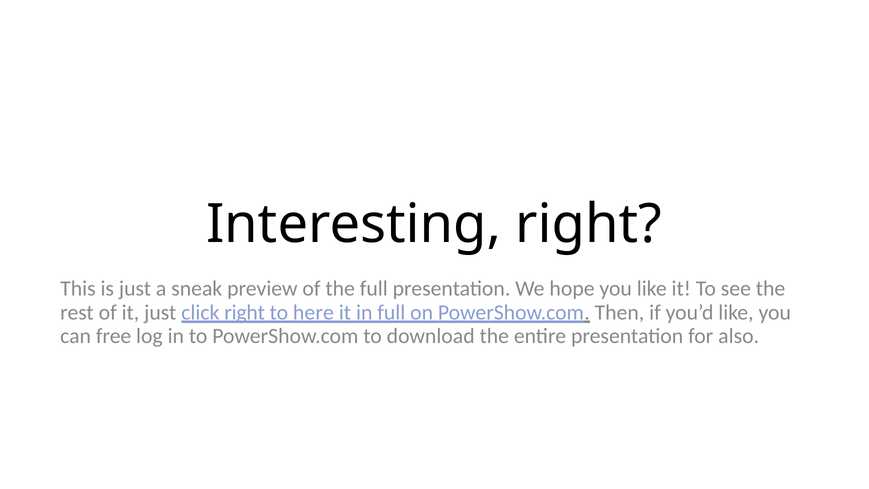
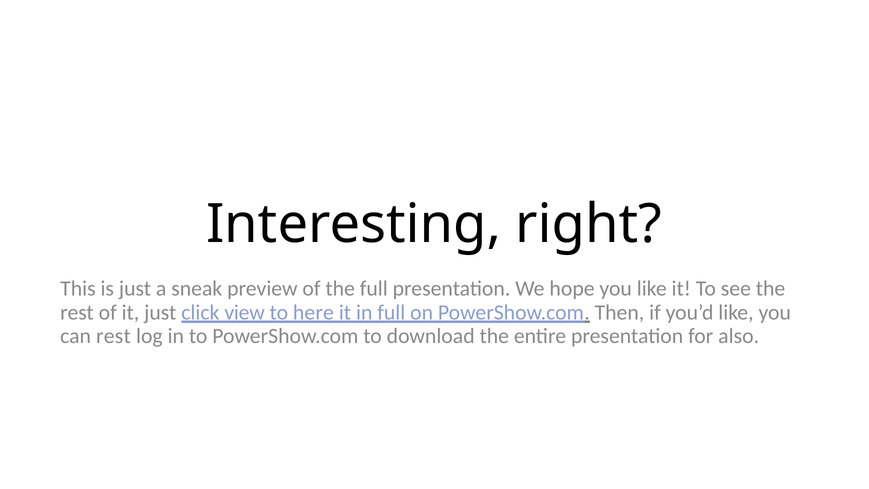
click right: right -> view (245, 312)
can free: free -> rest (113, 336)
